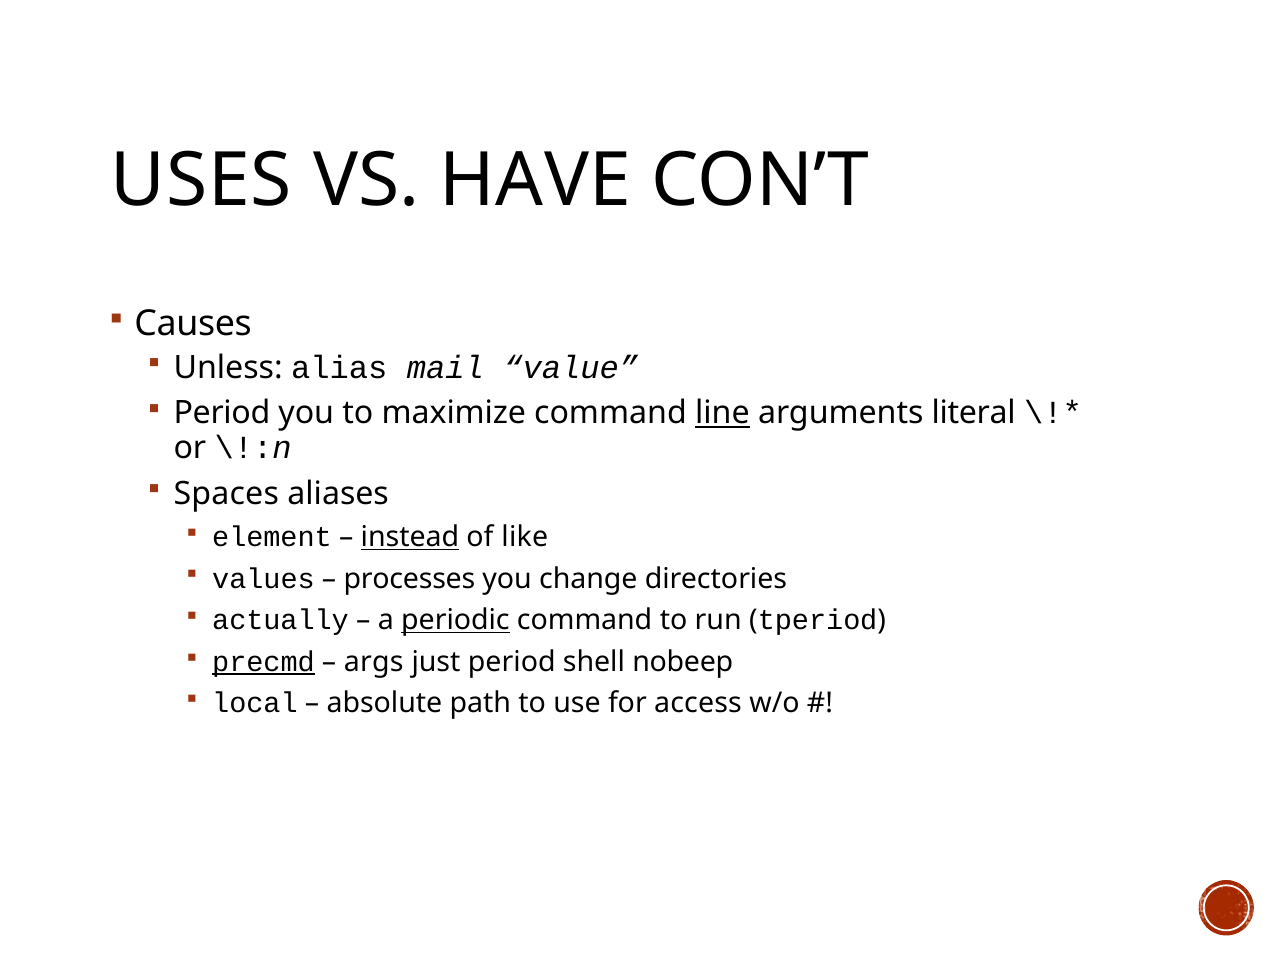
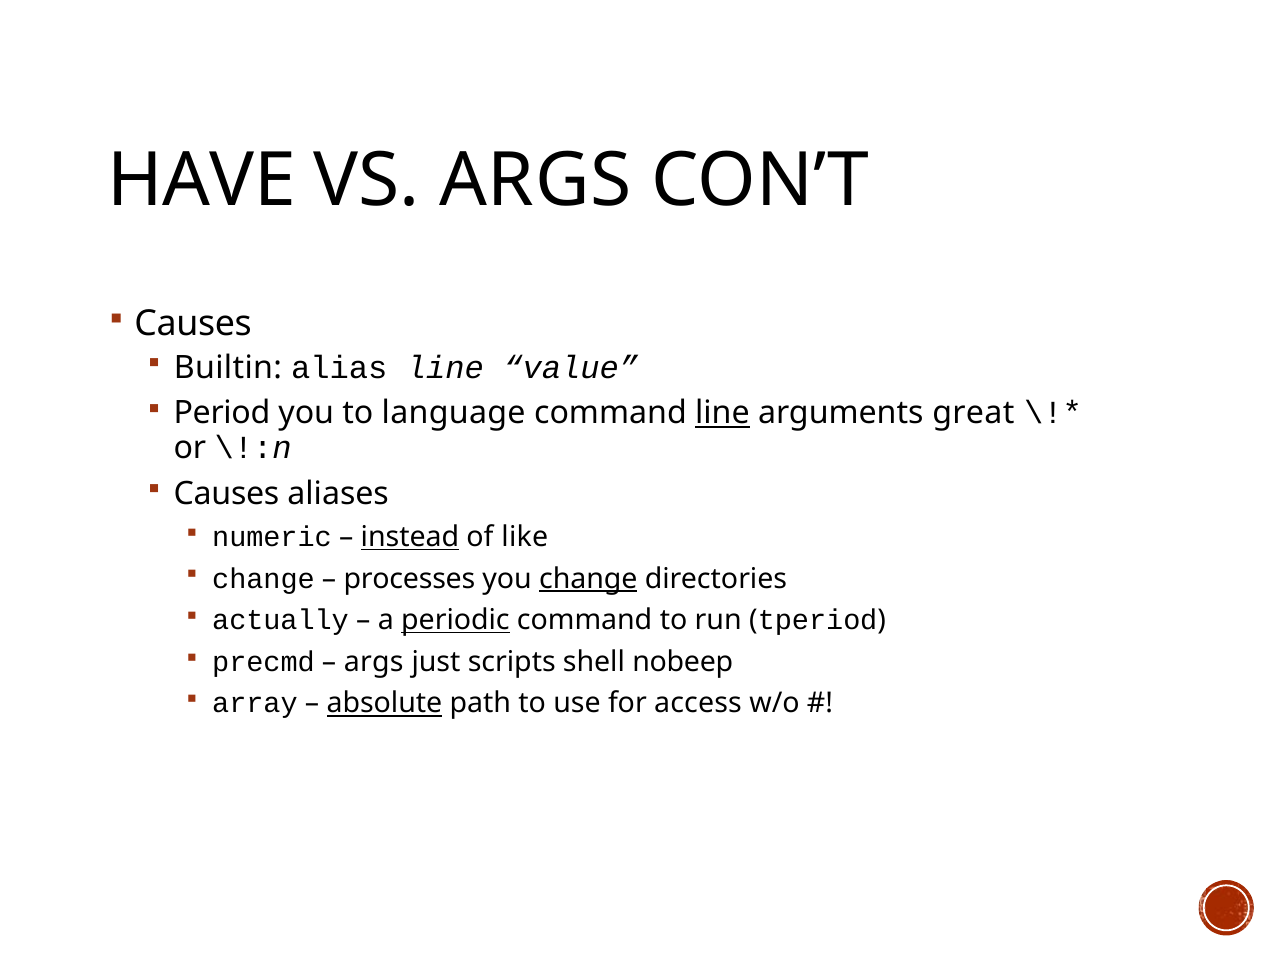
USES: USES -> HAVE (202, 181)
VS HAVE: HAVE -> ARGS (535, 181)
Unless: Unless -> Builtin (228, 368)
alias mail: mail -> line (445, 368)
maximize: maximize -> language (454, 413)
literal: literal -> great (973, 413)
Spaces: Spaces -> Causes (227, 493)
element: element -> numeric (272, 537)
values: values -> change (263, 578)
change underline: none -> present (588, 578)
precmd underline: present -> none (263, 662)
just period: period -> scripts (512, 662)
local: local -> array (255, 703)
absolute underline: none -> present (384, 703)
